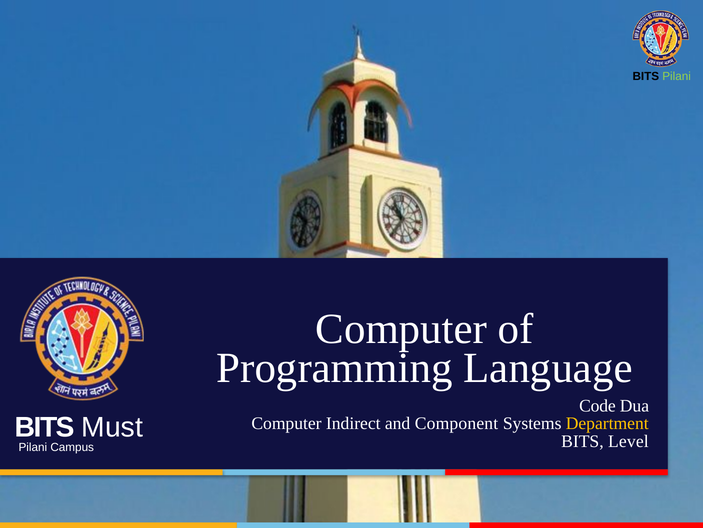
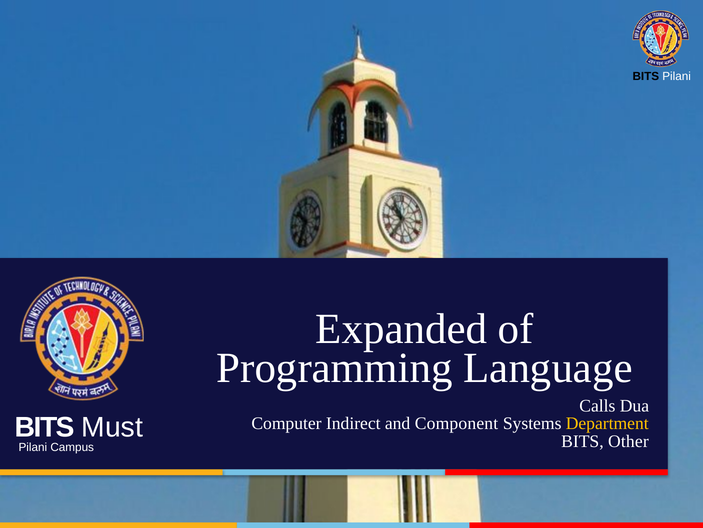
Pilani colour: light green -> white (677, 76)
Computer: Computer -> Expanded (401, 329)
Code: Code -> Calls (597, 405)
Level: Level -> Other (628, 441)
